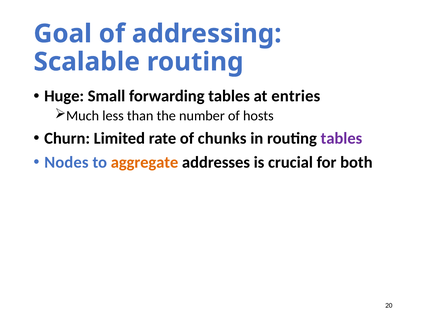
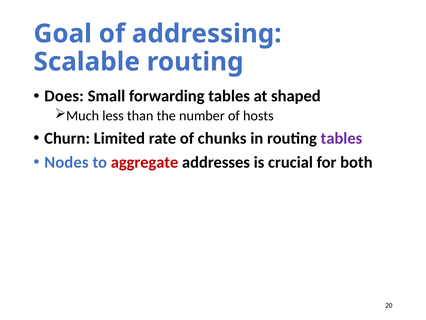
Huge: Huge -> Does (64, 96)
entries: entries -> shaped (296, 96)
aggregate colour: orange -> red (145, 162)
